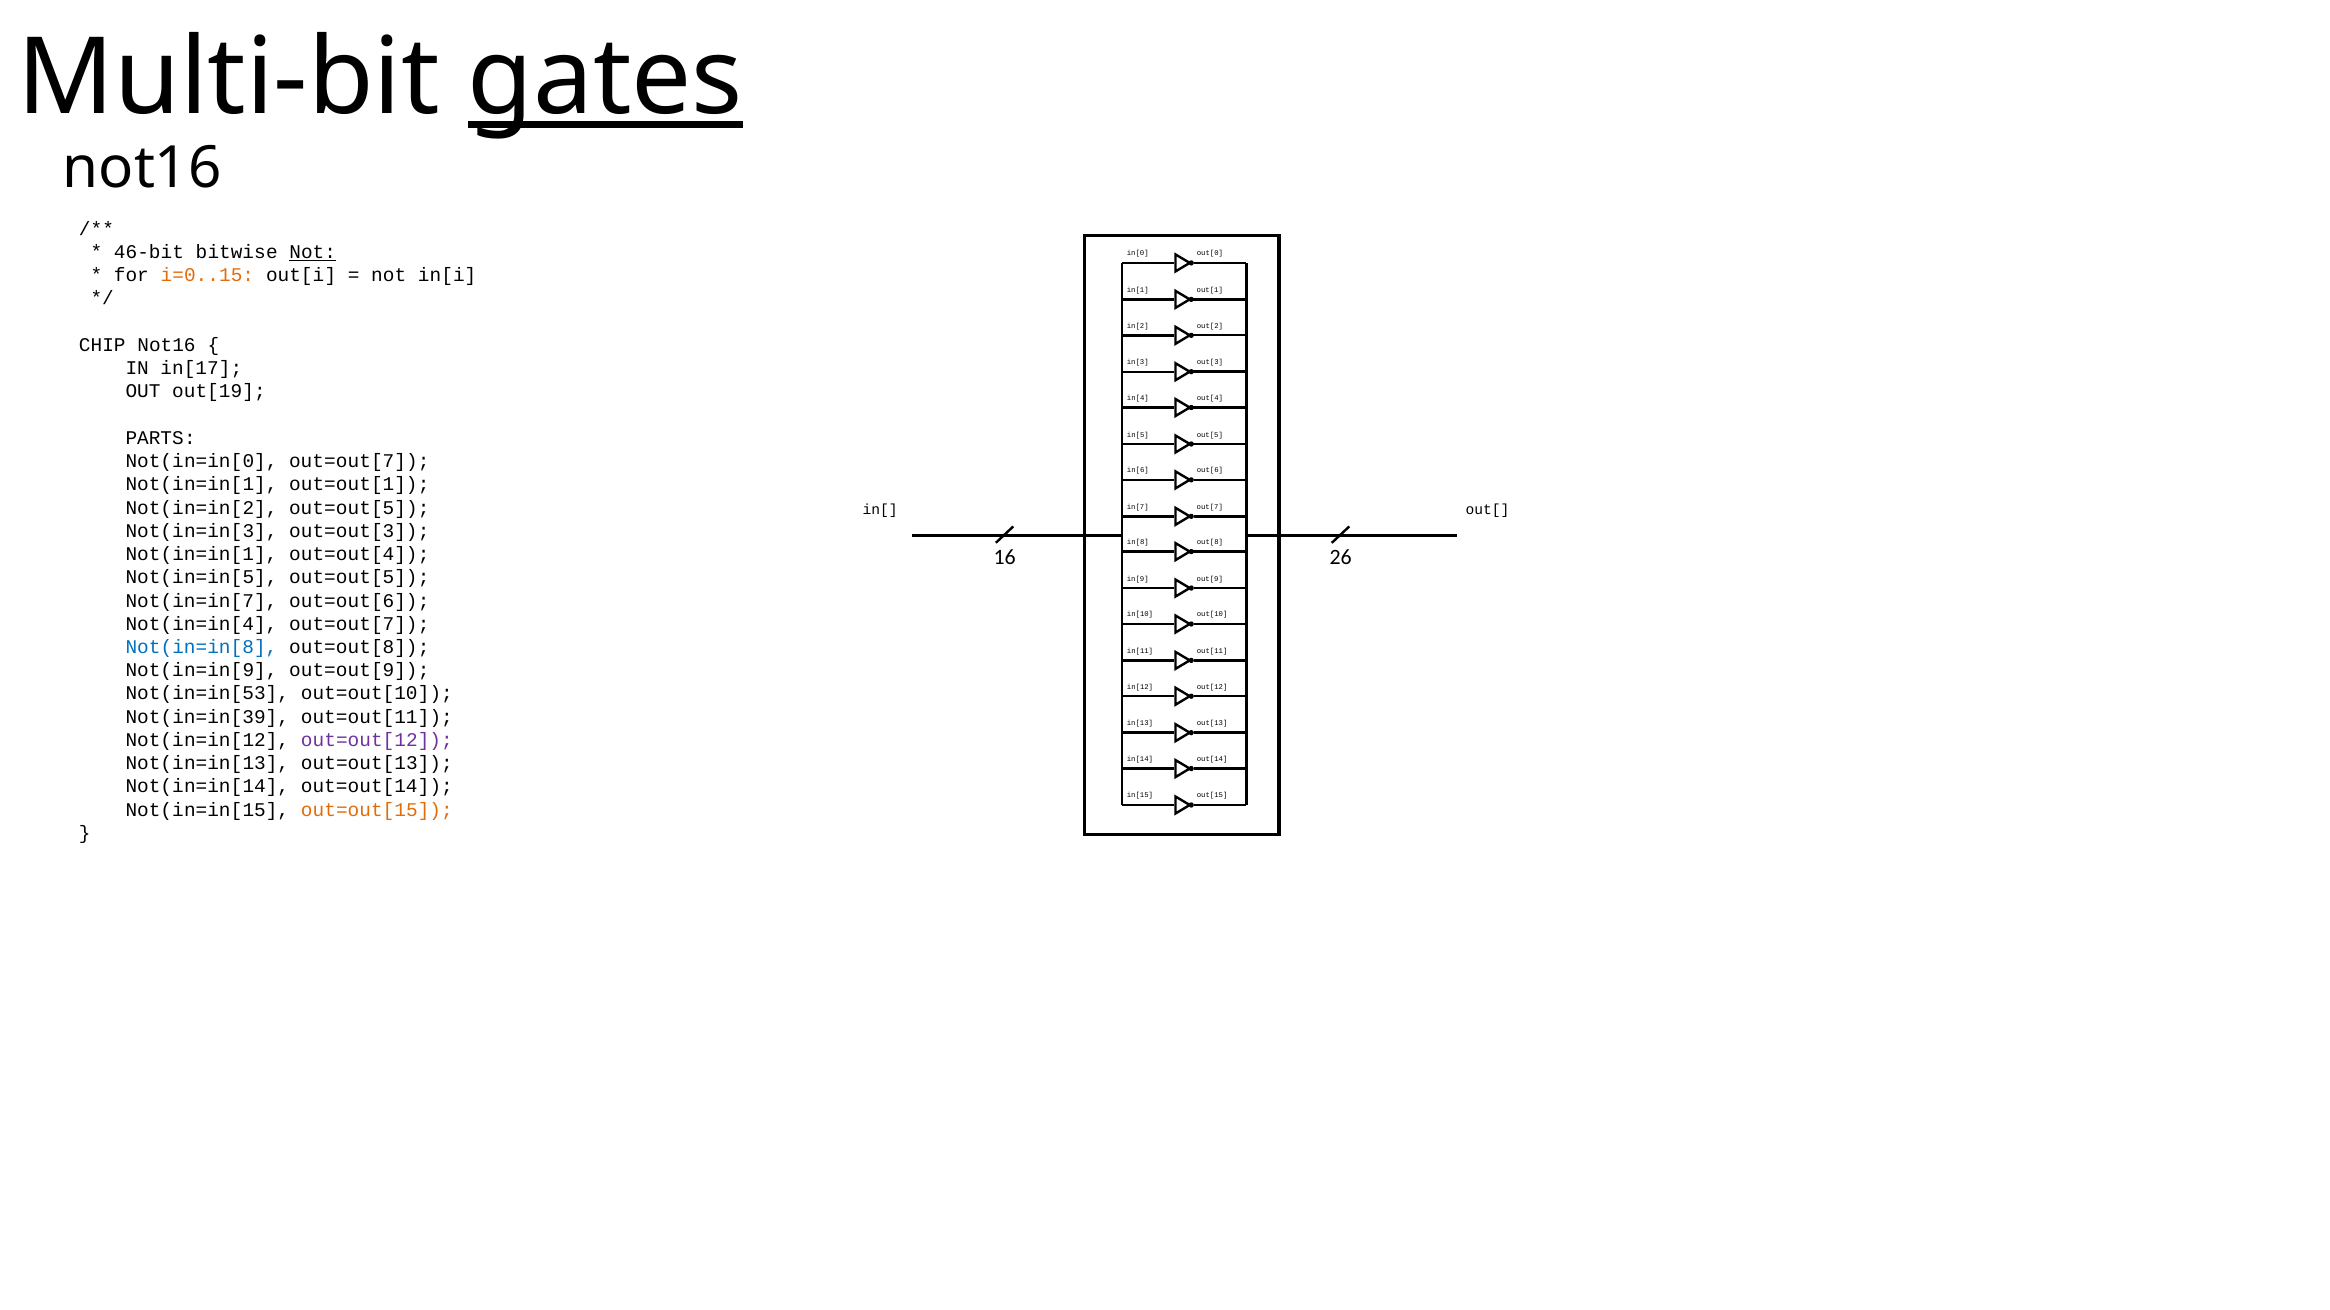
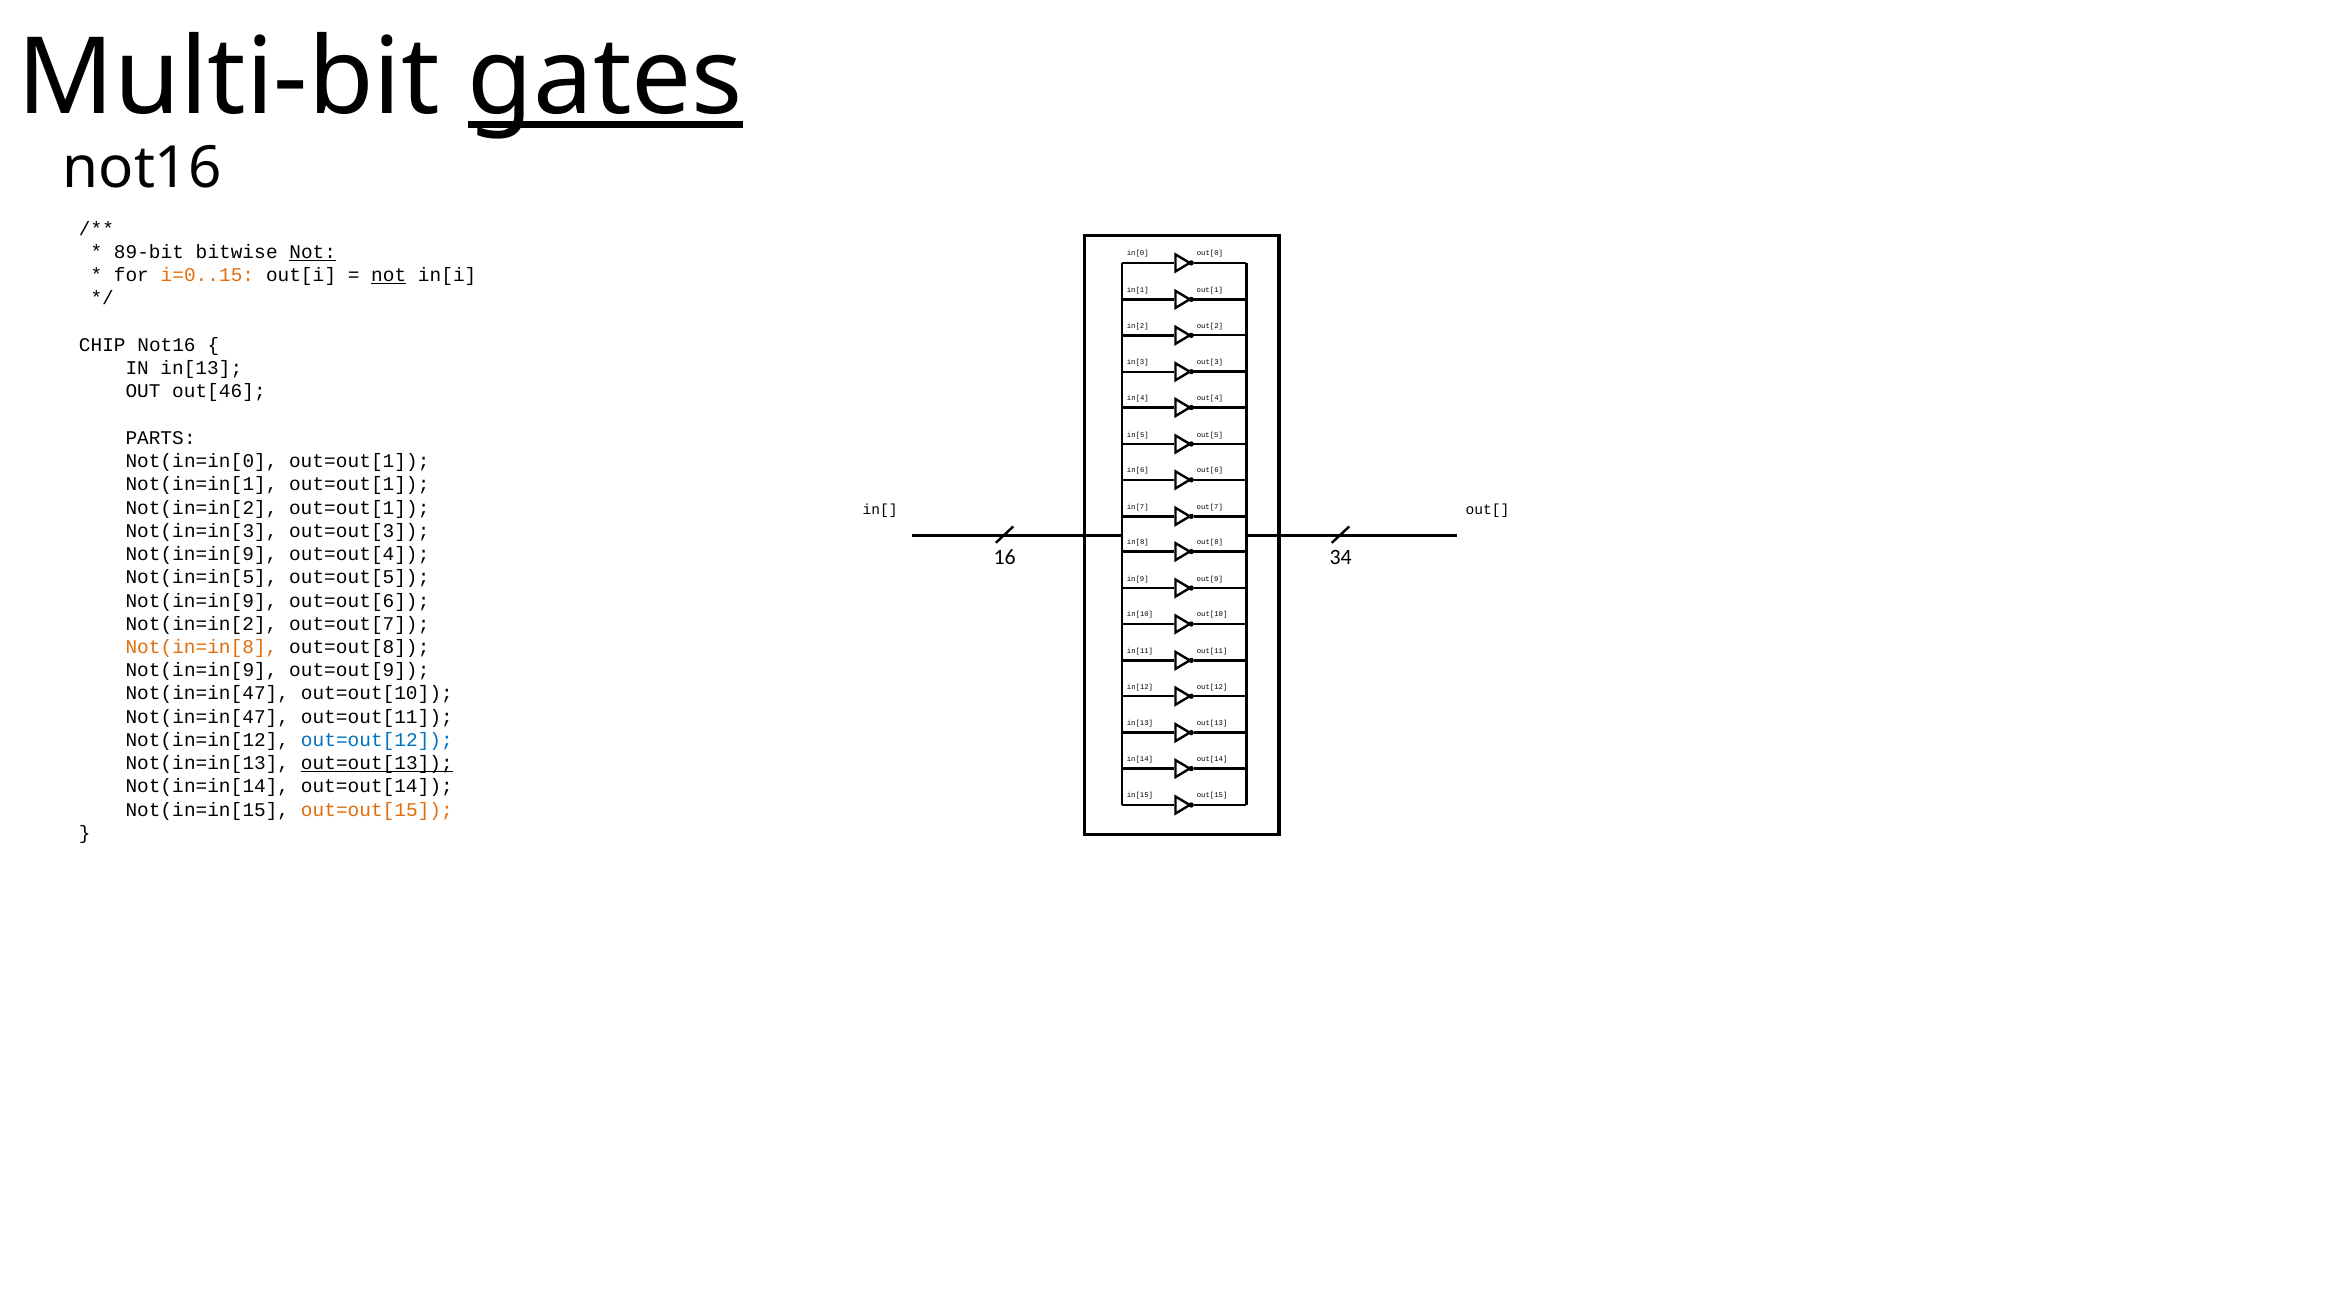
46-bit: 46-bit -> 89-bit (149, 252)
not underline: none -> present (389, 275)
IN in[17: in[17 -> in[13 (201, 368)
out[19: out[19 -> out[46 (219, 392)
Not(in=in[0 out=out[7: out=out[7 -> out=out[1 (359, 461)
Not(in=in[2 out=out[5: out=out[5 -> out=out[1 (359, 508)
Not(in=in[1: Not(in=in[1 -> Not(in=in[9 (201, 554)
26: 26 -> 34 (1341, 557)
Not(in=in[7: Not(in=in[7 -> Not(in=in[9 (201, 601)
Not(in=in[4: Not(in=in[4 -> Not(in=in[2 (201, 624)
Not(in=in[8 colour: blue -> orange (201, 647)
Not(in=in[53: Not(in=in[53 -> Not(in=in[47 (207, 694)
Not(in=in[39: Not(in=in[39 -> Not(in=in[47 (207, 717)
out=out[12 colour: purple -> blue (377, 740)
out=out[13 underline: none -> present (377, 764)
